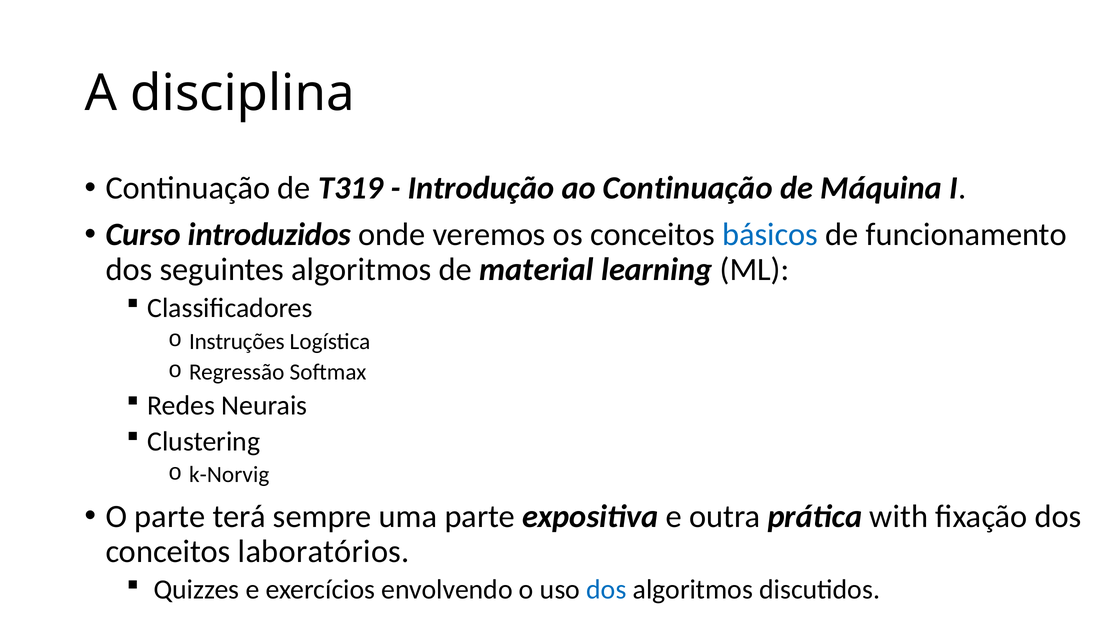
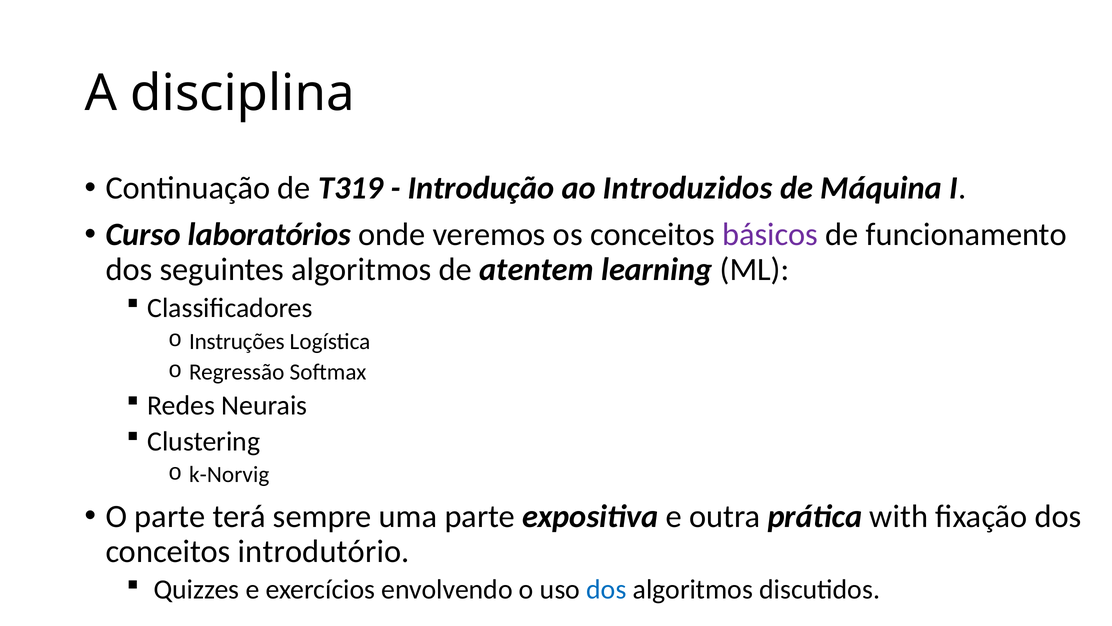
ao Continuação: Continuação -> Introduzidos (688, 188)
introduzidos: introduzidos -> laboratórios (270, 235)
básicos colour: blue -> purple (770, 235)
material: material -> atentem (537, 269)
laboratórios: laboratórios -> introdutório (324, 551)
